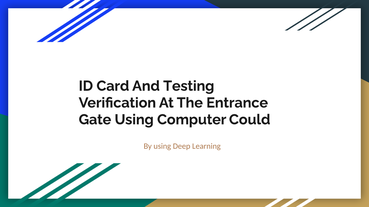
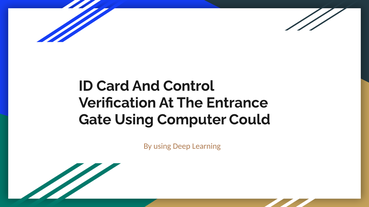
Testing: Testing -> Control (189, 86)
